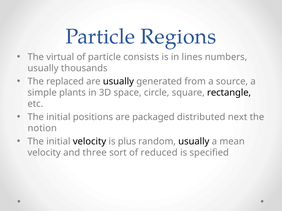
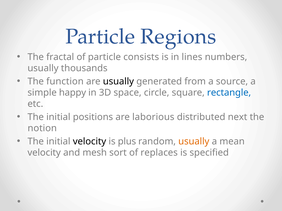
virtual: virtual -> fractal (60, 57)
replaced: replaced -> function (65, 81)
plants: plants -> happy (73, 93)
rectangle colour: black -> blue (229, 93)
packaged: packaged -> laborious (153, 117)
usually colour: black -> orange (194, 142)
three: three -> mesh (95, 153)
reduced: reduced -> replaces (159, 153)
